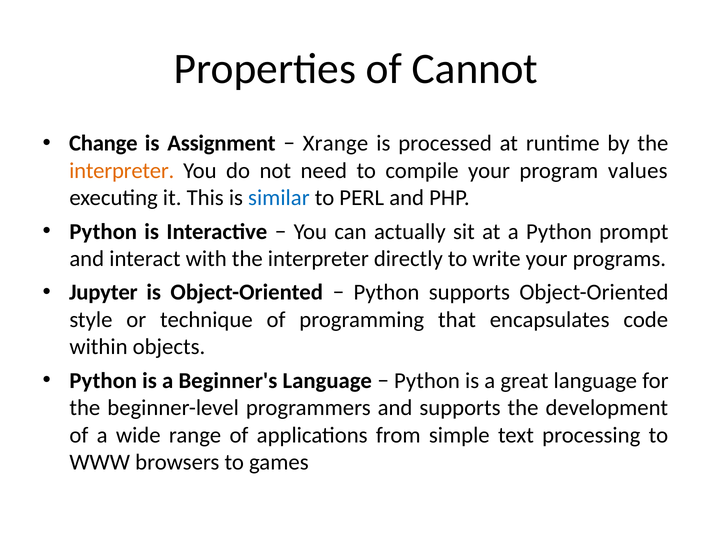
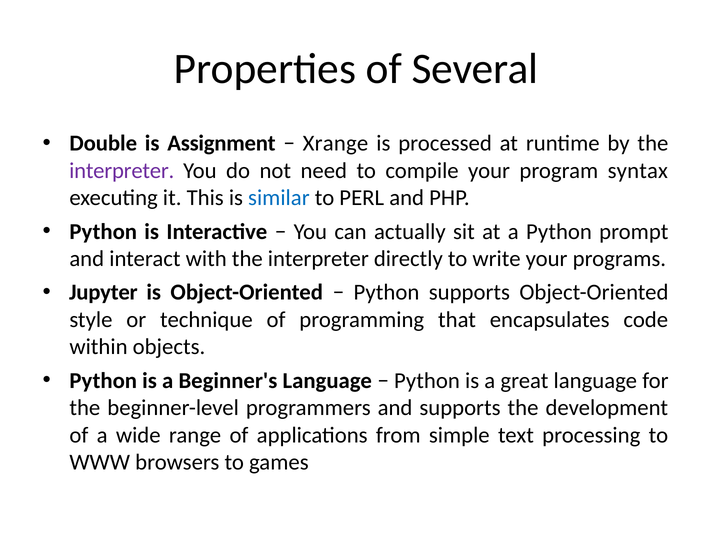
Cannot: Cannot -> Several (475, 69)
Change: Change -> Double (103, 143)
interpreter colour: orange -> purple (122, 171)
values: values -> syntax (638, 171)
